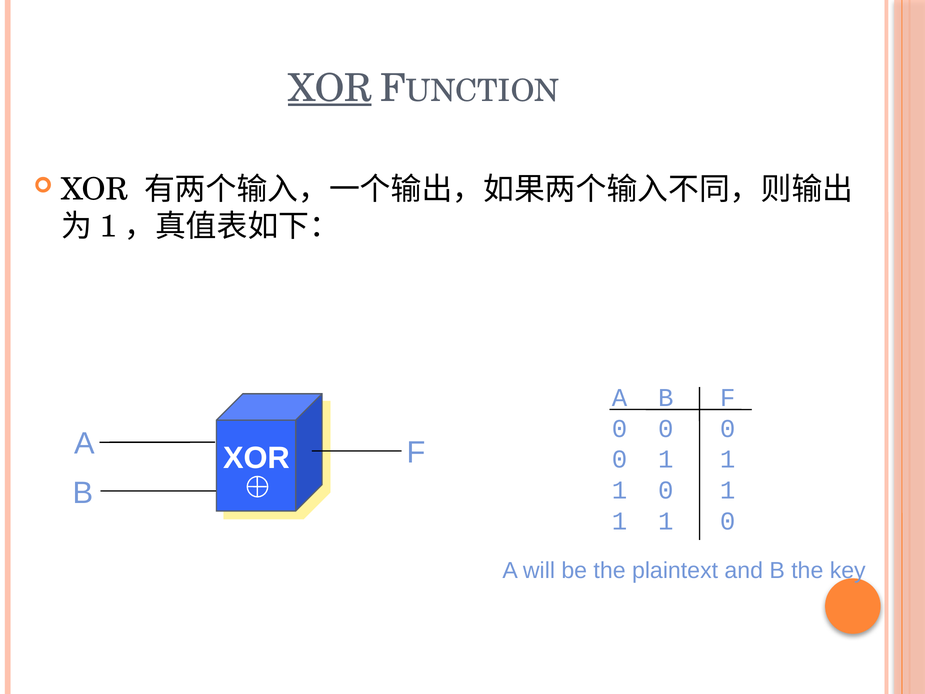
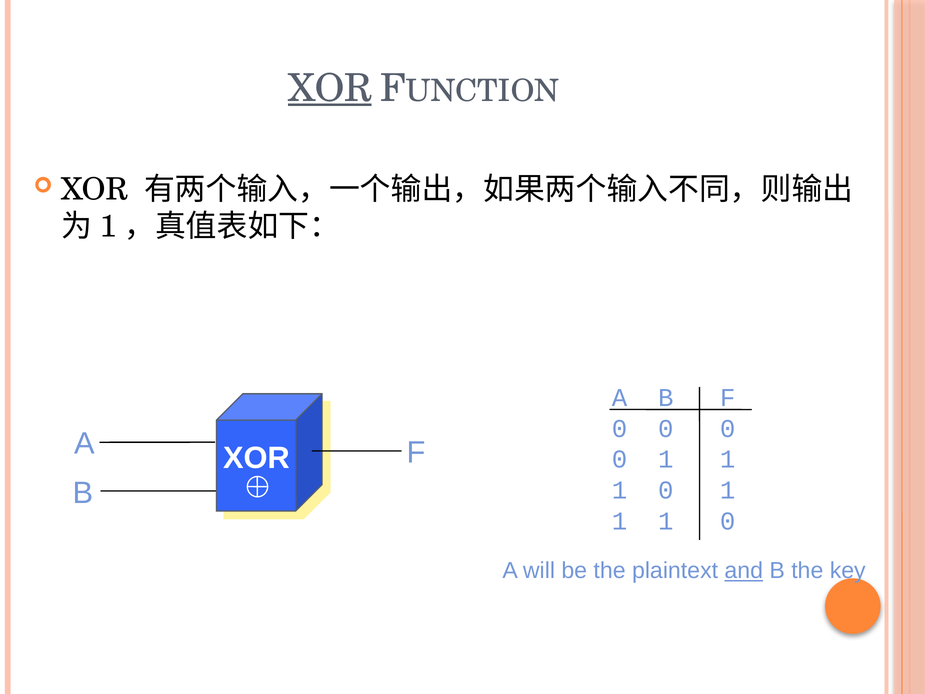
and underline: none -> present (744, 571)
